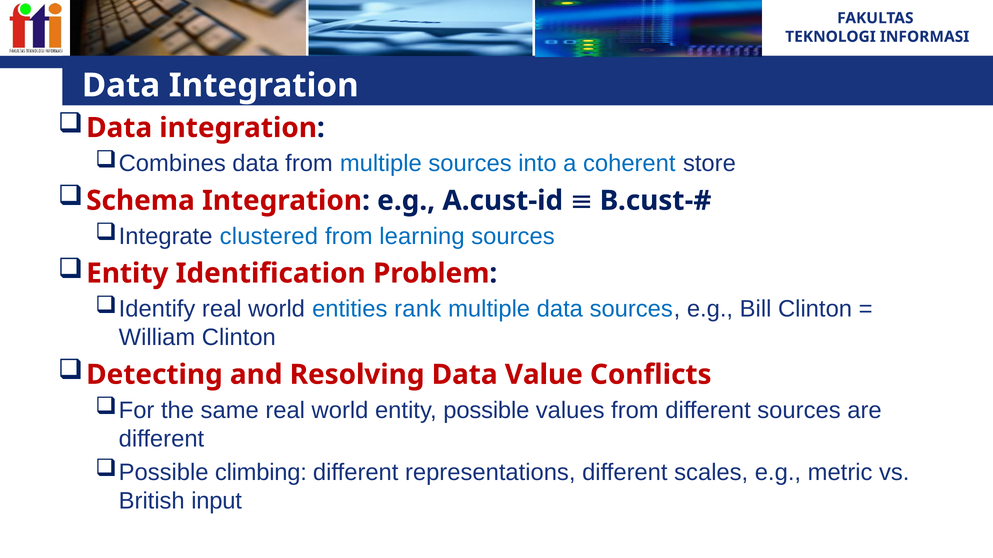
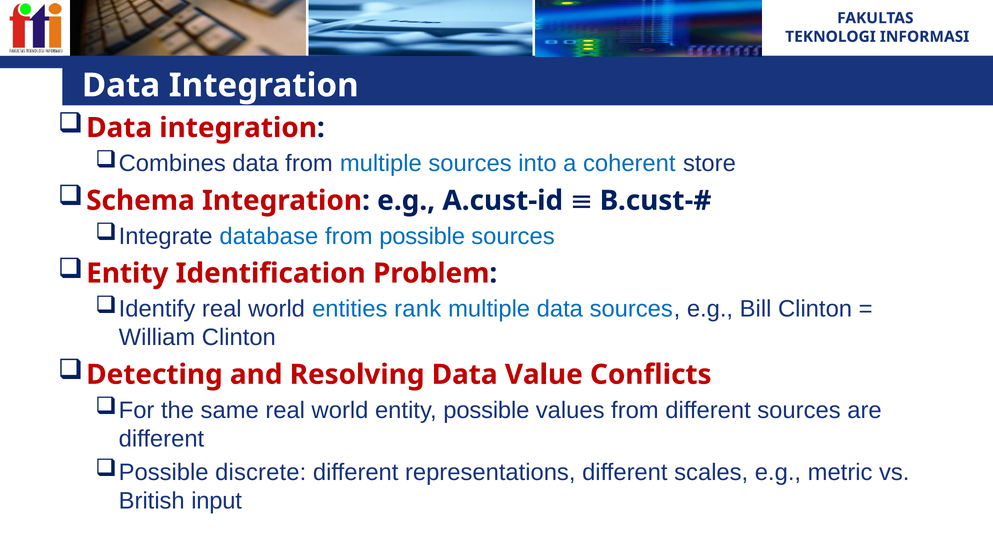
clustered: clustered -> database (269, 236)
from learning: learning -> possible (422, 236)
climbing: climbing -> discrete (261, 473)
